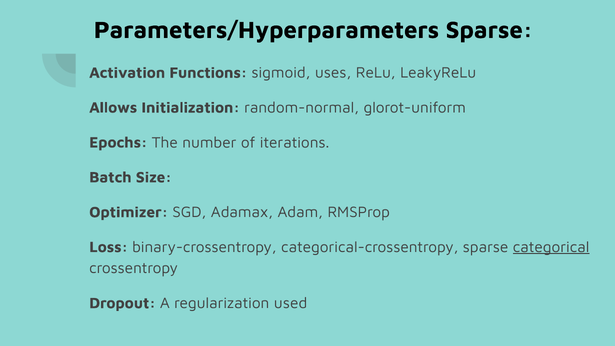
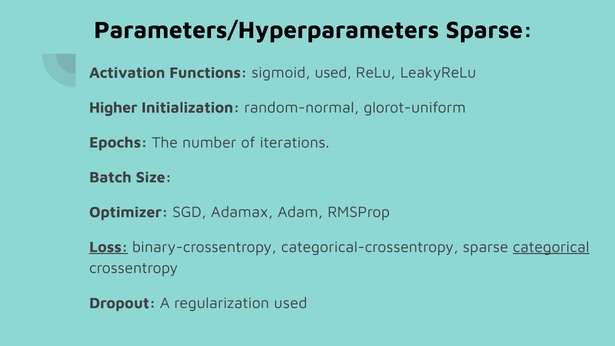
sigmoid uses: uses -> used (333, 73)
Allows: Allows -> Higher (113, 108)
Loss underline: none -> present (109, 247)
